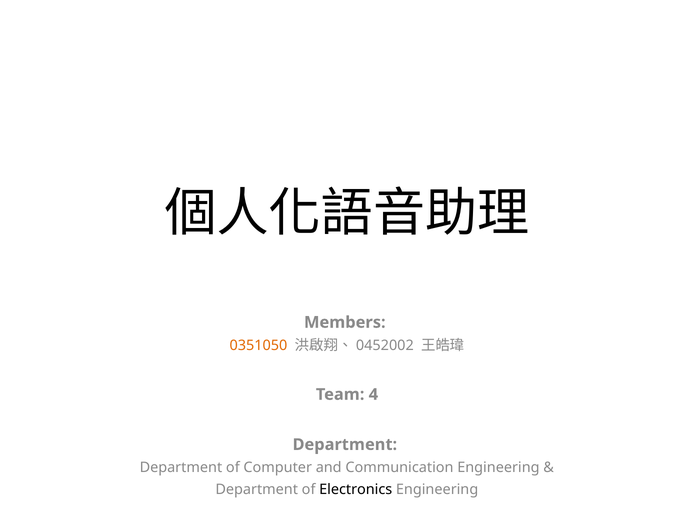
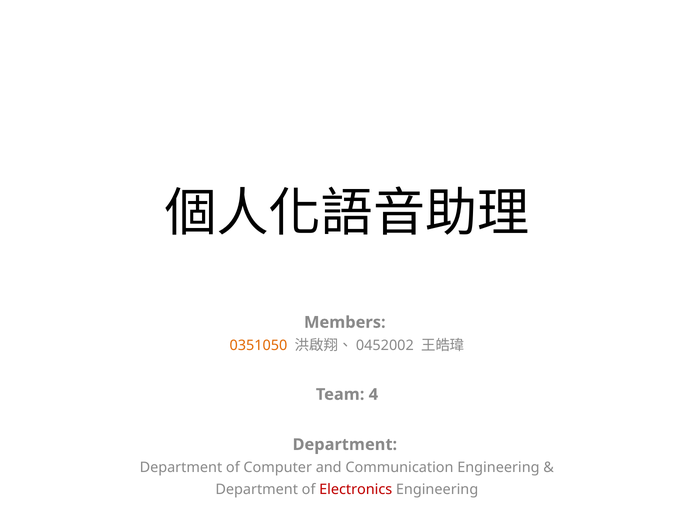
Electronics colour: black -> red (356, 490)
